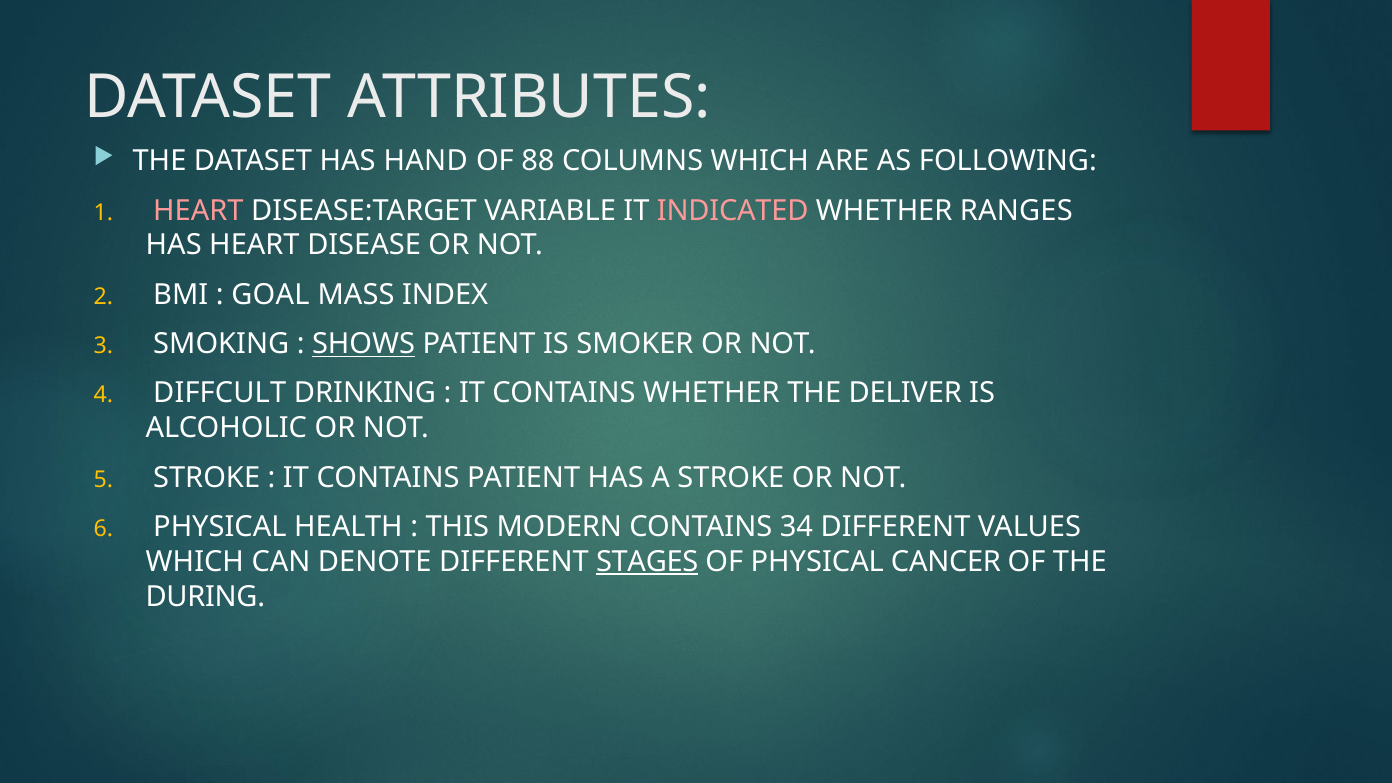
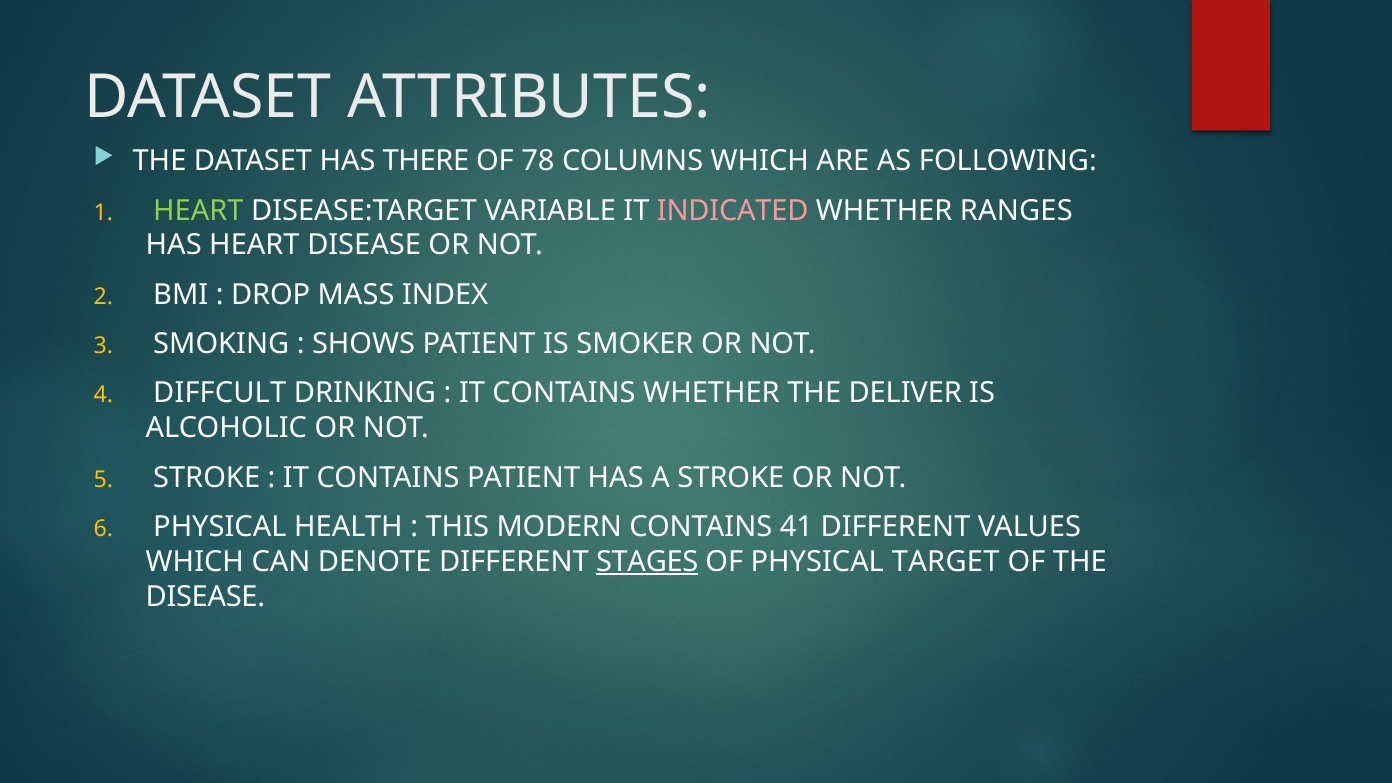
HAND: HAND -> THERE (426, 161)
88: 88 -> 78 (538, 161)
HEART colour: pink -> light green (198, 210)
GOAL: GOAL -> DROP (271, 295)
SHOWS underline: present -> none (364, 344)
34: 34 -> 41 (796, 527)
CANCER: CANCER -> TARGET (946, 562)
DURING: DURING -> DISEASE (205, 597)
